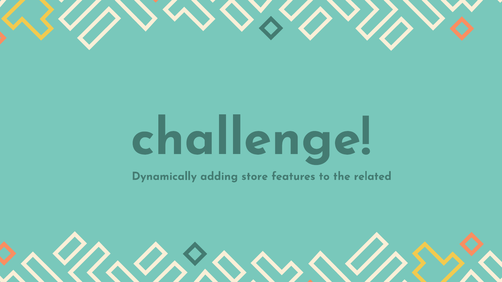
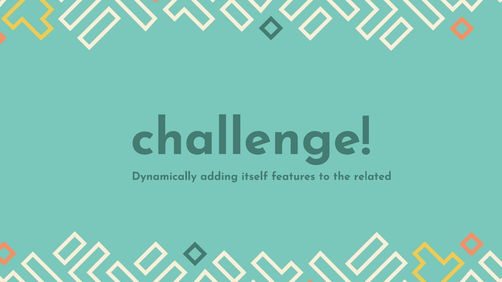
store: store -> itself (255, 176)
